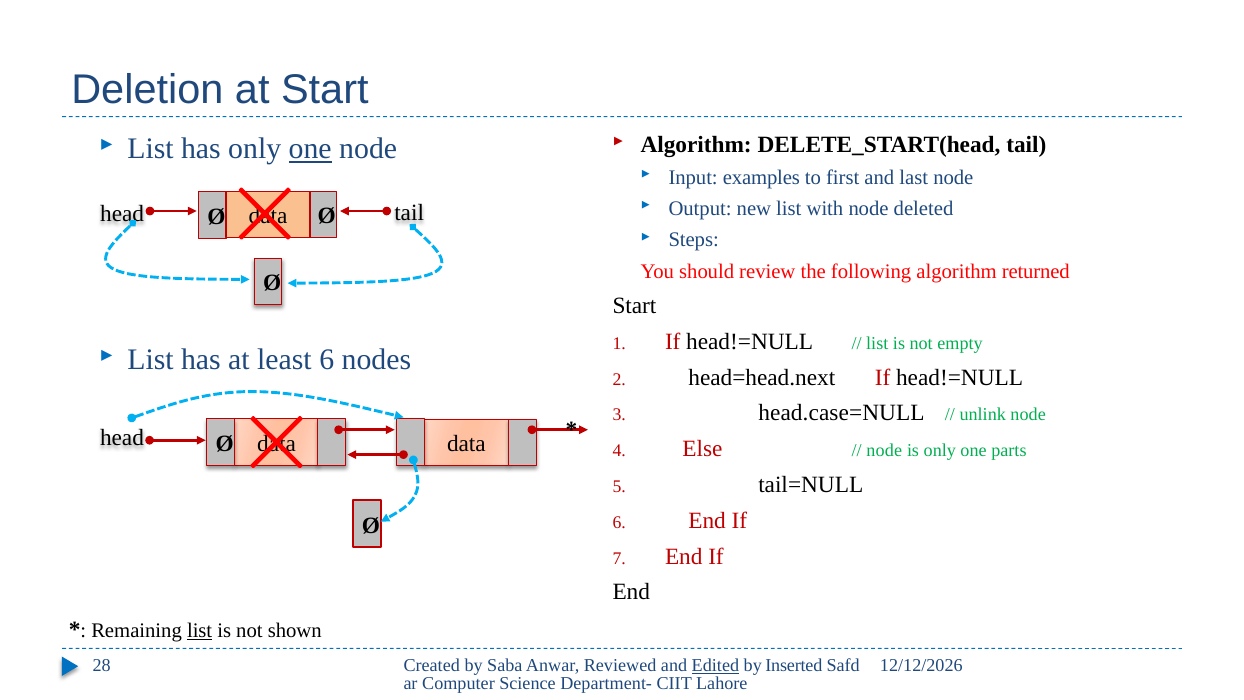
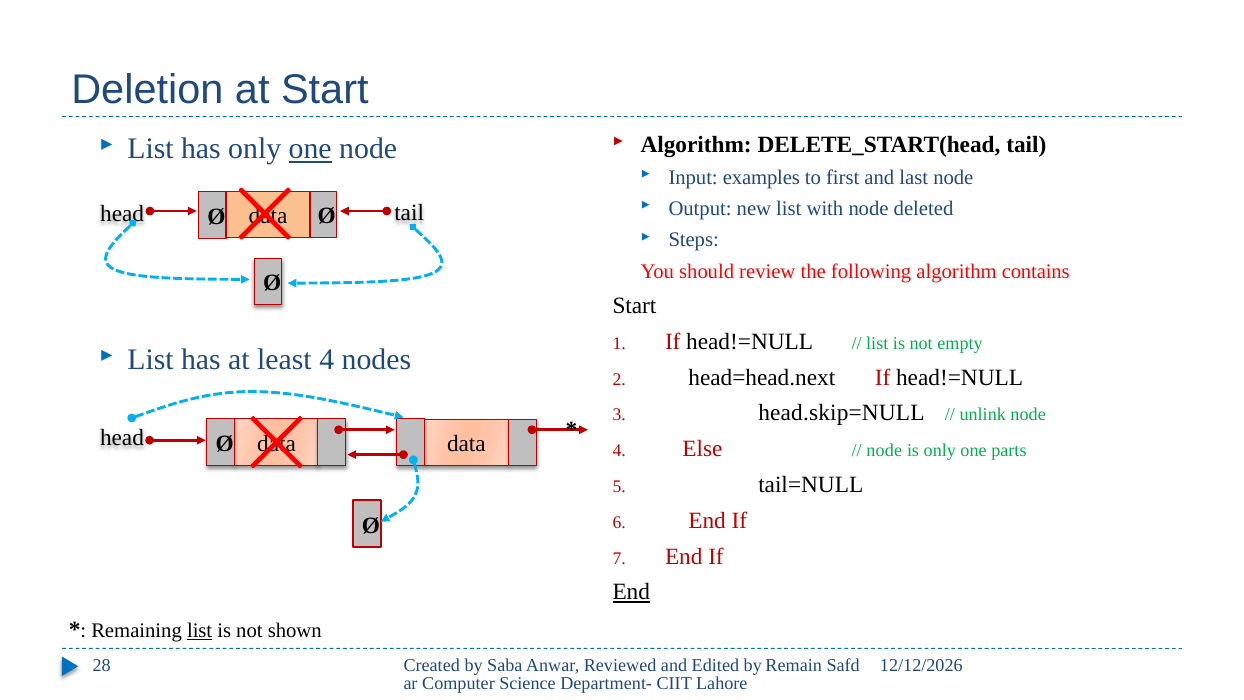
returned: returned -> contains (1036, 271)
least 6: 6 -> 4 (327, 360)
head.case=NULL: head.case=NULL -> head.skip=NULL (841, 413)
End underline: none -> present (631, 592)
Edited underline: present -> none (715, 665)
Inserted: Inserted -> Remain (794, 665)
